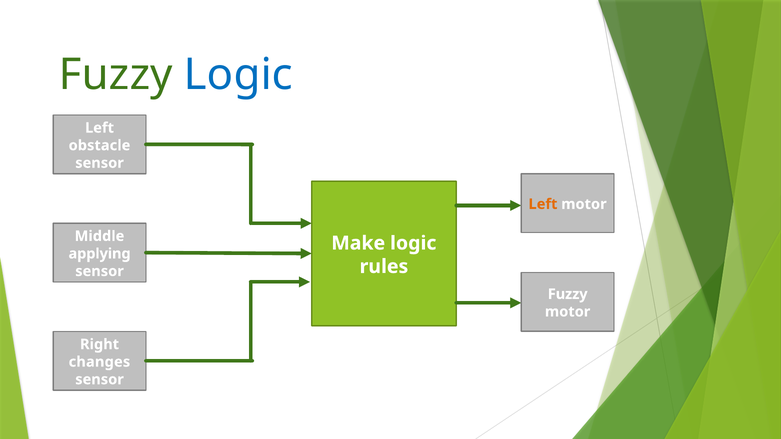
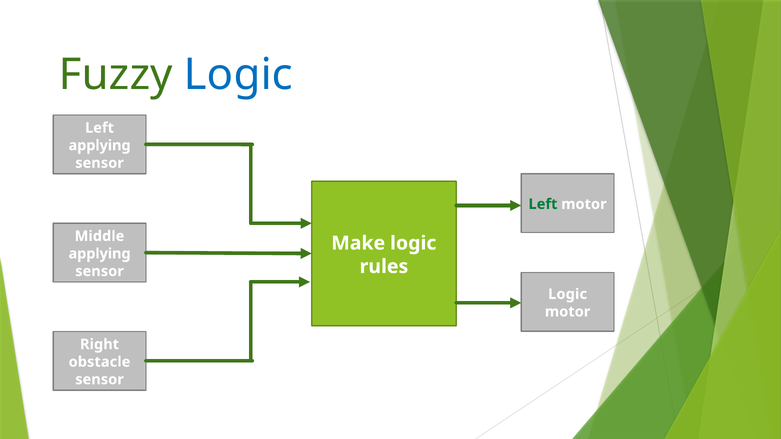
obstacle: obstacle -> applying (100, 146)
Left colour: orange -> green (543, 204)
Fuzzy: Fuzzy -> Logic (568, 294)
changes: changes -> obstacle (99, 362)
